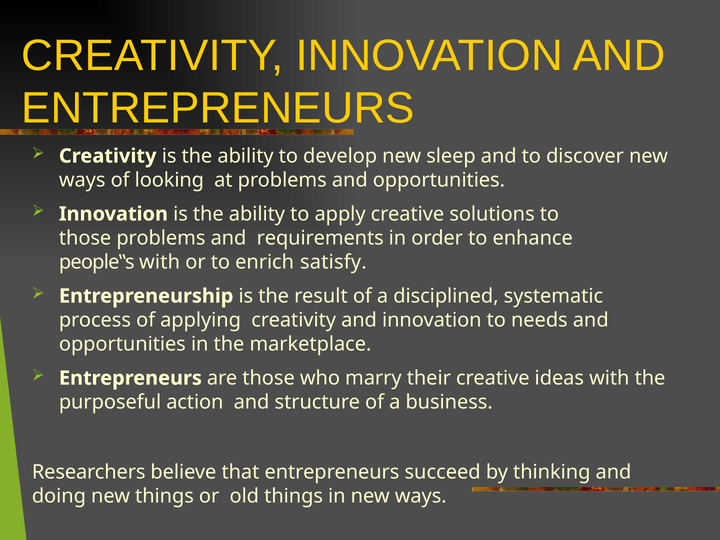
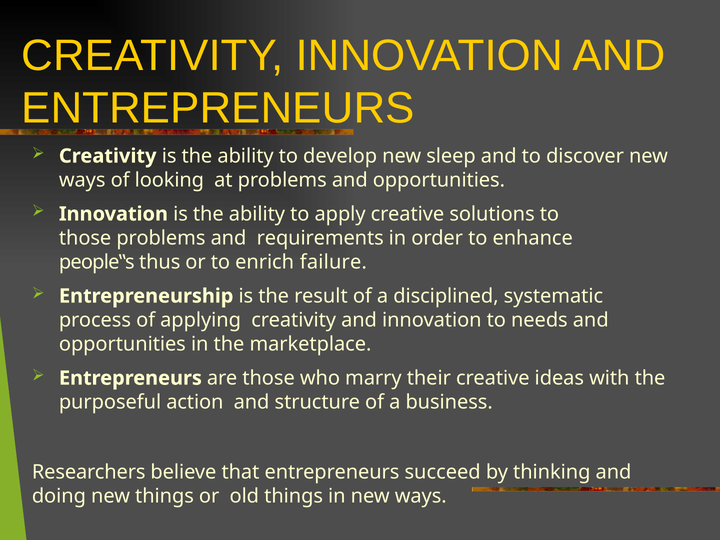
people‟s with: with -> thus (160, 262)
satisfy: satisfy -> failure (333, 262)
